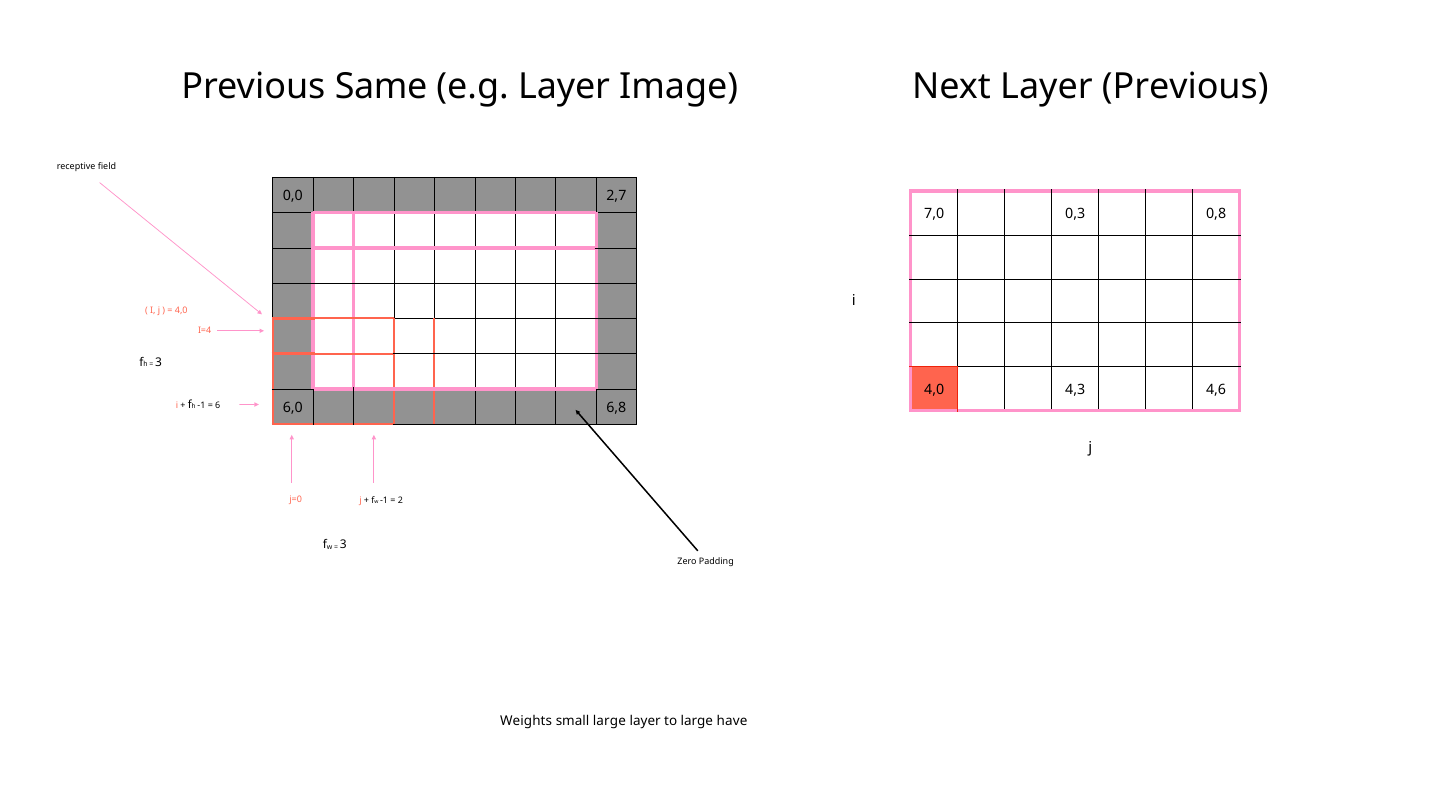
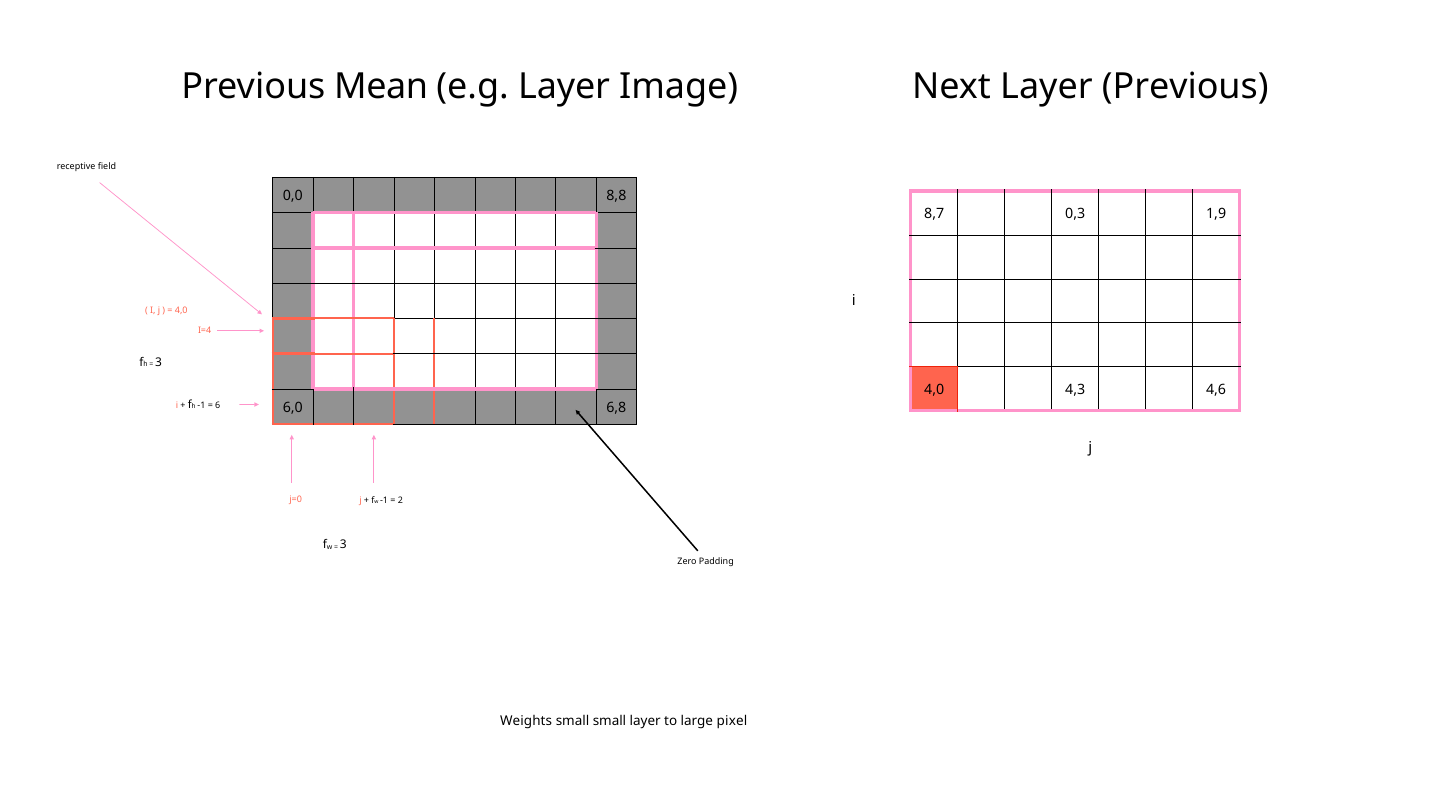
Same: Same -> Mean (381, 87)
2,7: 2,7 -> 8,8 (616, 196)
7,0: 7,0 -> 8,7 (934, 214)
0,8: 0,8 -> 1,9 (1216, 214)
small large: large -> small (610, 721)
have: have -> pixel (732, 721)
